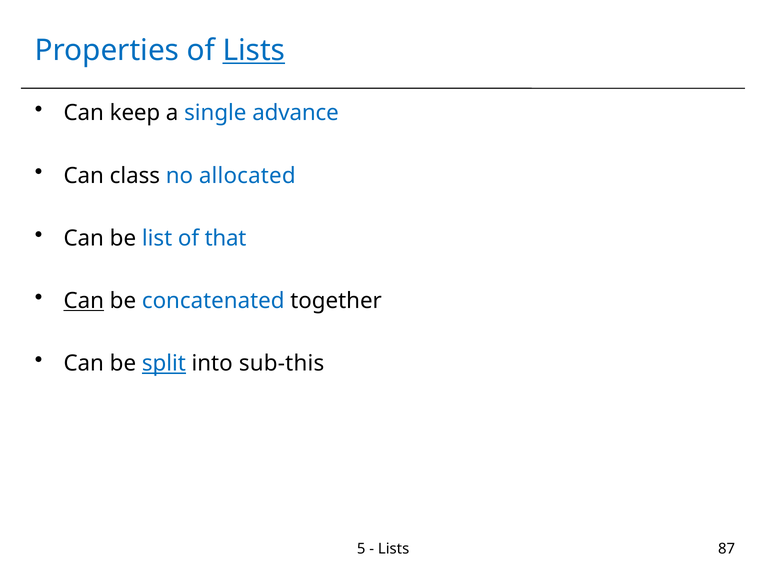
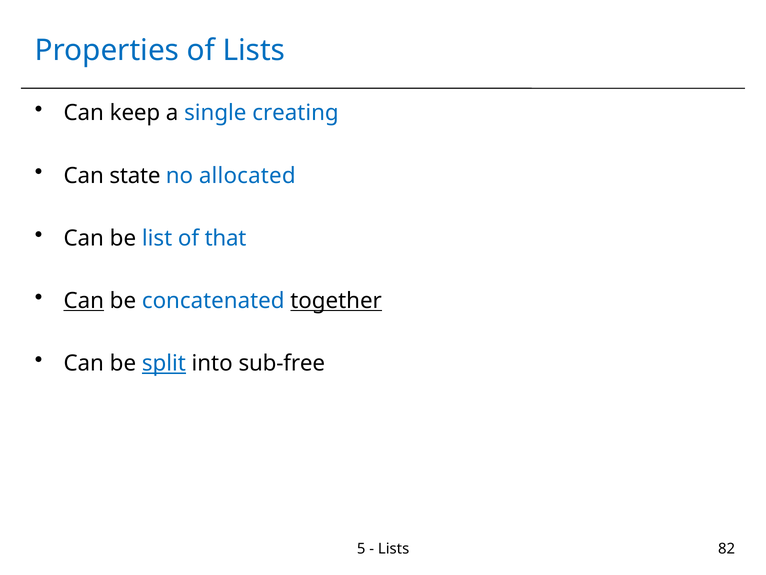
Lists underline: present -> none (254, 50)
advance: advance -> creating (296, 113)
class: class -> state (135, 176)
together underline: none -> present (336, 301)
sub-this: sub-this -> sub-free (282, 363)
87: 87 -> 82 (727, 548)
